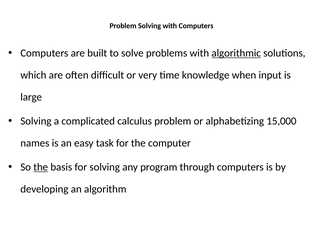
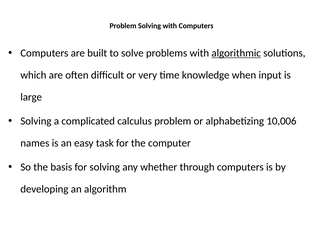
15,000: 15,000 -> 10,006 (281, 121)
the underline: present -> none (41, 167)
program: program -> whether (159, 167)
